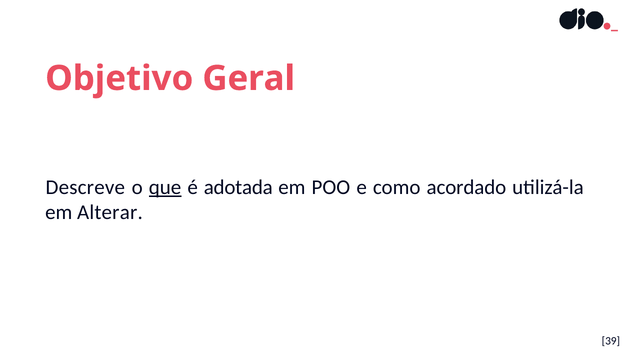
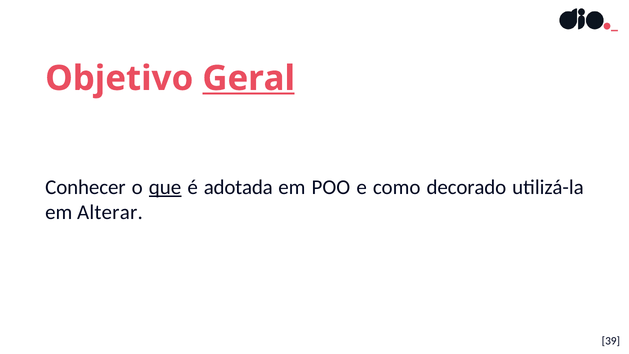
Geral underline: none -> present (249, 78)
Descreve: Descreve -> Conhecer (85, 187)
acordado: acordado -> decorado (466, 187)
